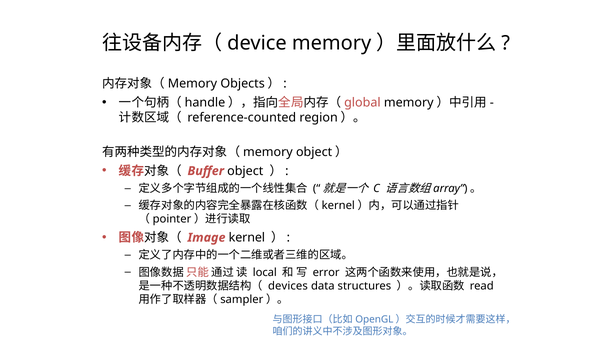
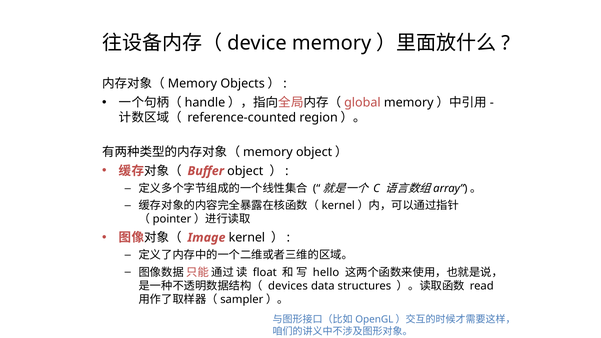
local: local -> float (265, 272)
error: error -> hello (326, 272)
